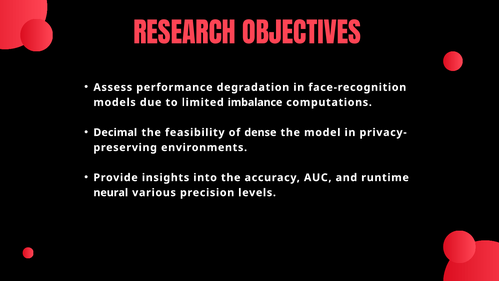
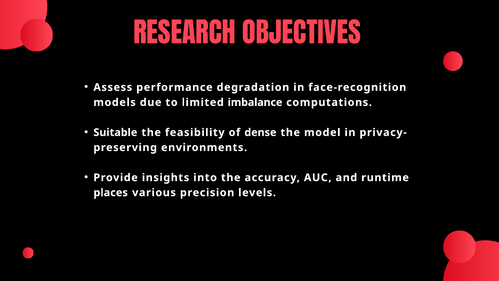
Decimal: Decimal -> Suitable (115, 132)
neural: neural -> places (111, 192)
